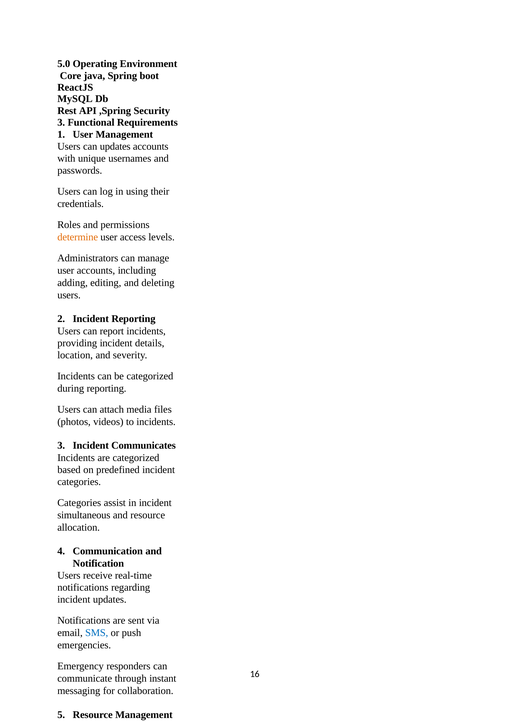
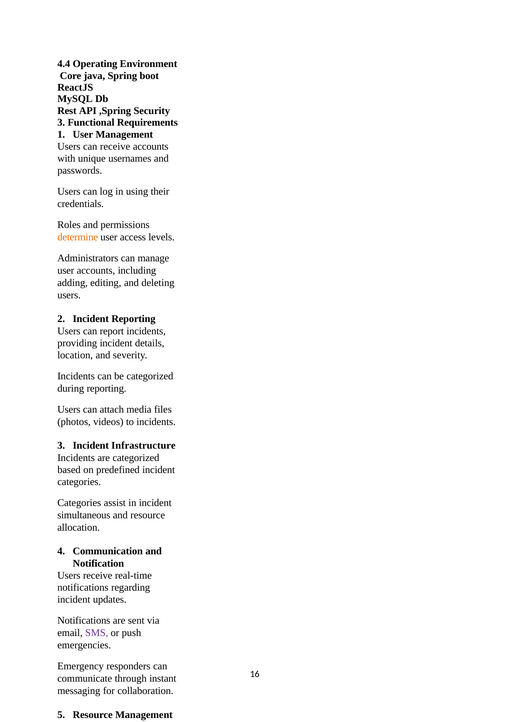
5.0: 5.0 -> 4.4 (64, 64)
can updates: updates -> receive (115, 146)
Communicates: Communicates -> Infrastructure (143, 445)
SMS colour: blue -> purple (97, 632)
